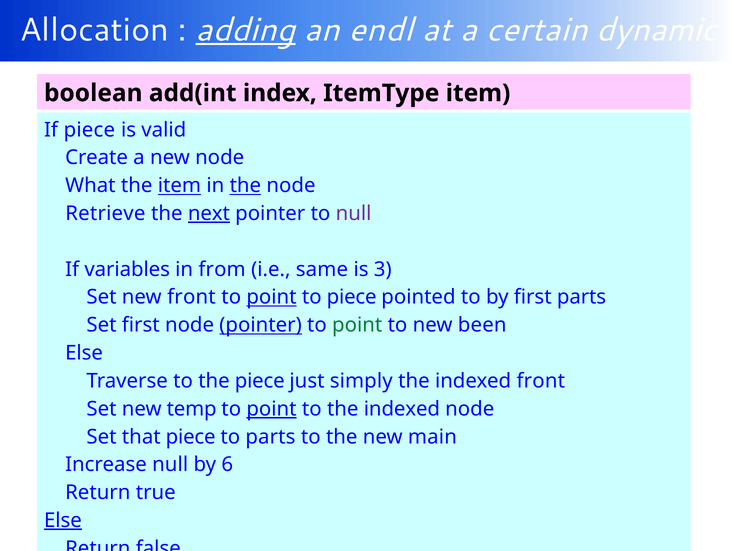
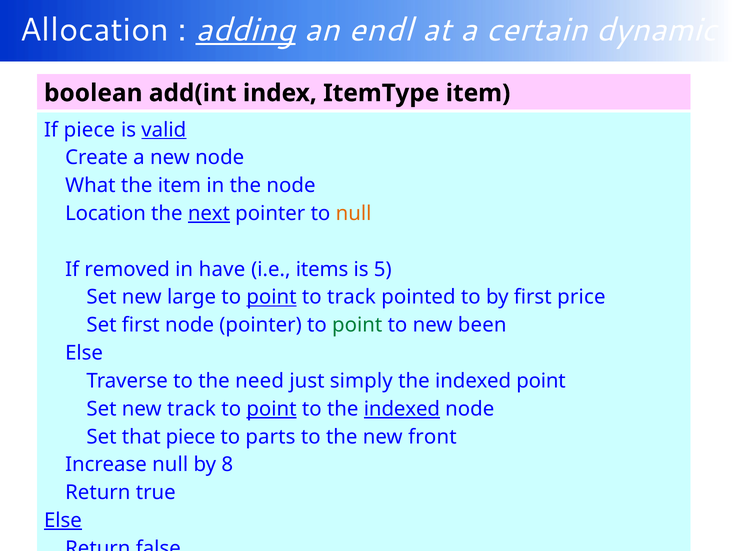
valid underline: none -> present (164, 130)
item underline: present -> none (179, 185)
the underline: present -> none (245, 185)
Retrieve: Retrieve -> Location (106, 213)
null colour: purple -> orange (354, 213)
variables: variables -> removed (127, 269)
from: from -> have (222, 269)
same: same -> items (322, 269)
3: 3 -> 5 (383, 269)
new front: front -> large (192, 297)
to piece: piece -> track (351, 297)
first parts: parts -> price (581, 297)
pointer underline: present -> none (261, 325)
the piece: piece -> need (260, 381)
indexed front: front -> point (541, 381)
new temp: temp -> track (191, 409)
indexed underline: none -> present (402, 409)
main: main -> front (432, 436)
6: 6 -> 8 (227, 464)
